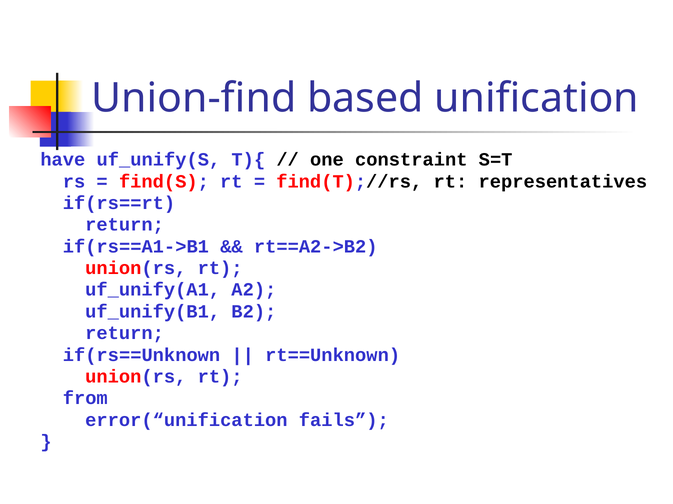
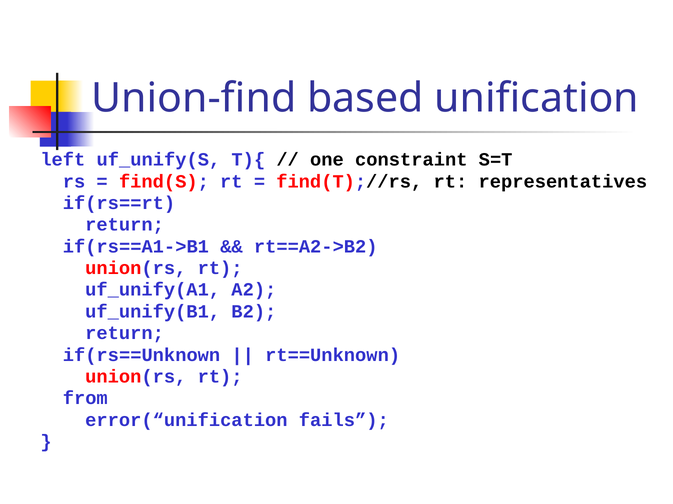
have: have -> left (63, 160)
